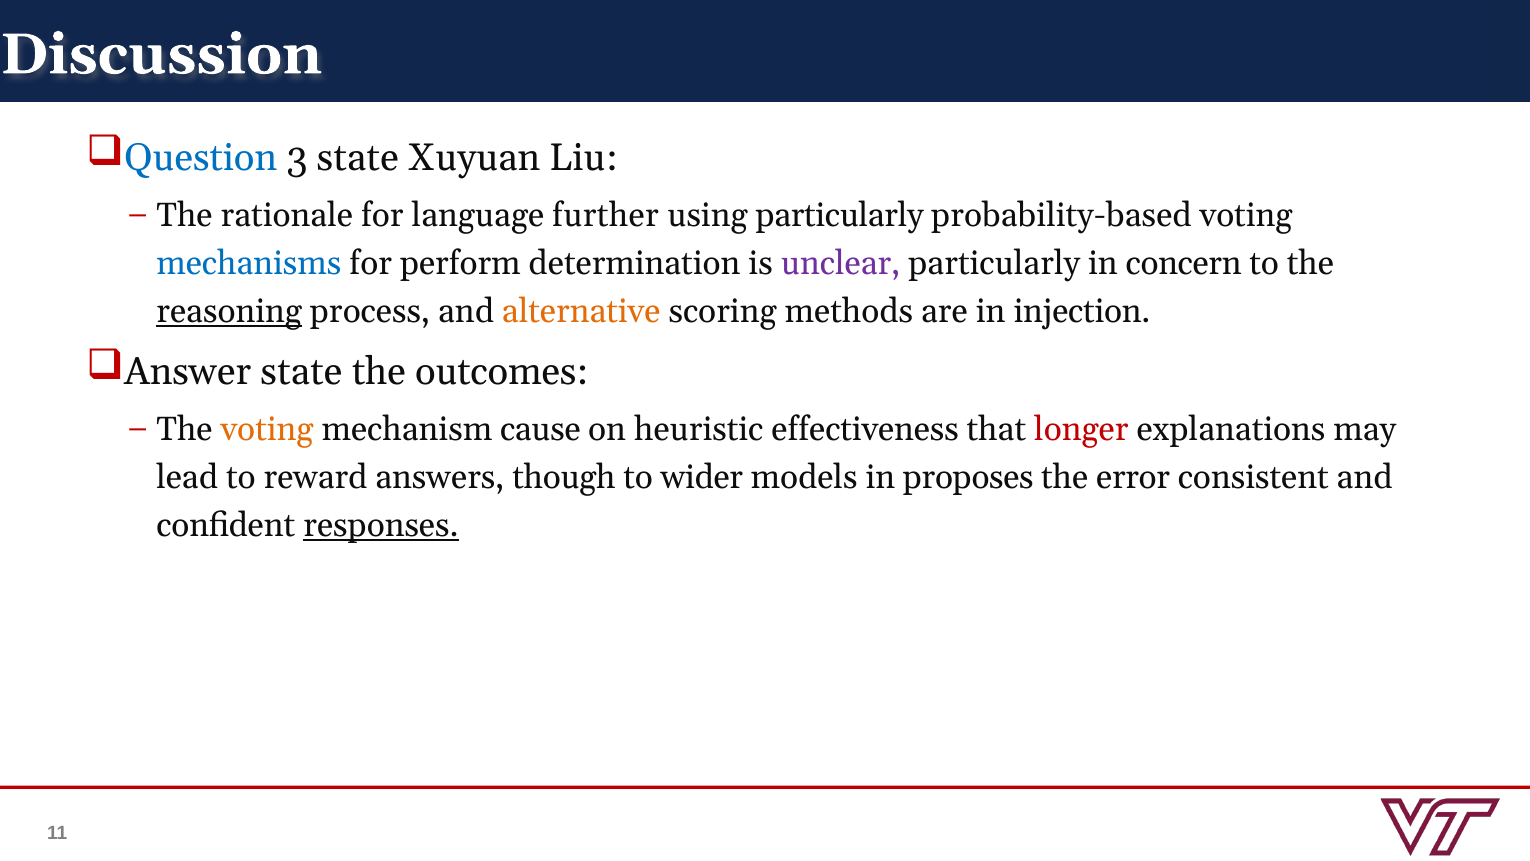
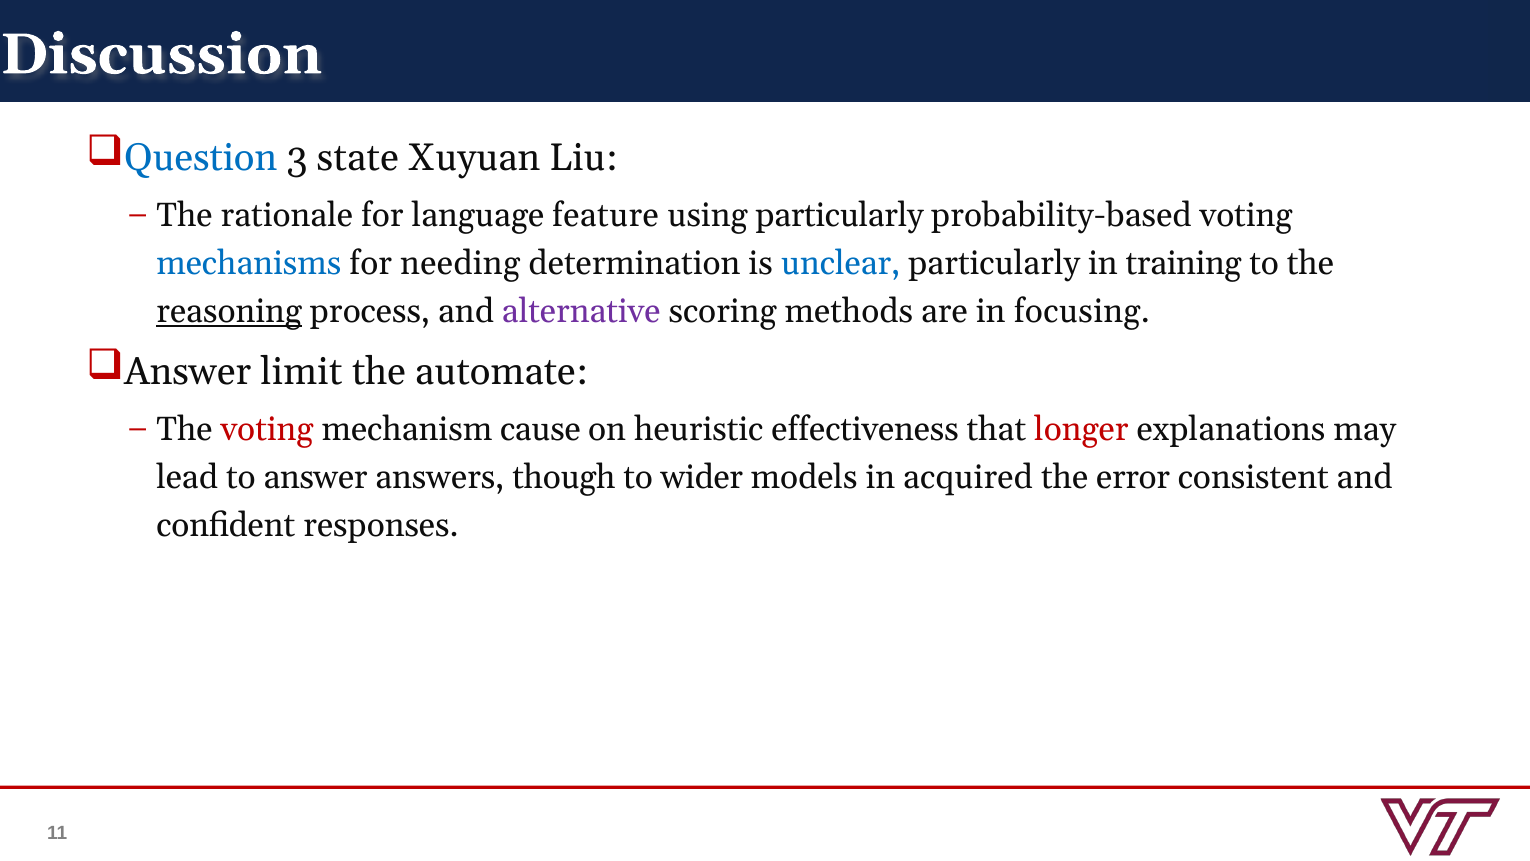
further: further -> feature (606, 215)
perform: perform -> needing (460, 263)
unclear colour: purple -> blue (841, 263)
concern: concern -> training (1184, 263)
alternative colour: orange -> purple (581, 311)
injection: injection -> focusing (1082, 311)
Answer state: state -> limit (301, 372)
outcomes: outcomes -> automate (501, 372)
voting colour: orange -> red (267, 429)
to reward: reward -> answer (316, 477)
proposes: proposes -> acquired (968, 477)
responses underline: present -> none (381, 525)
